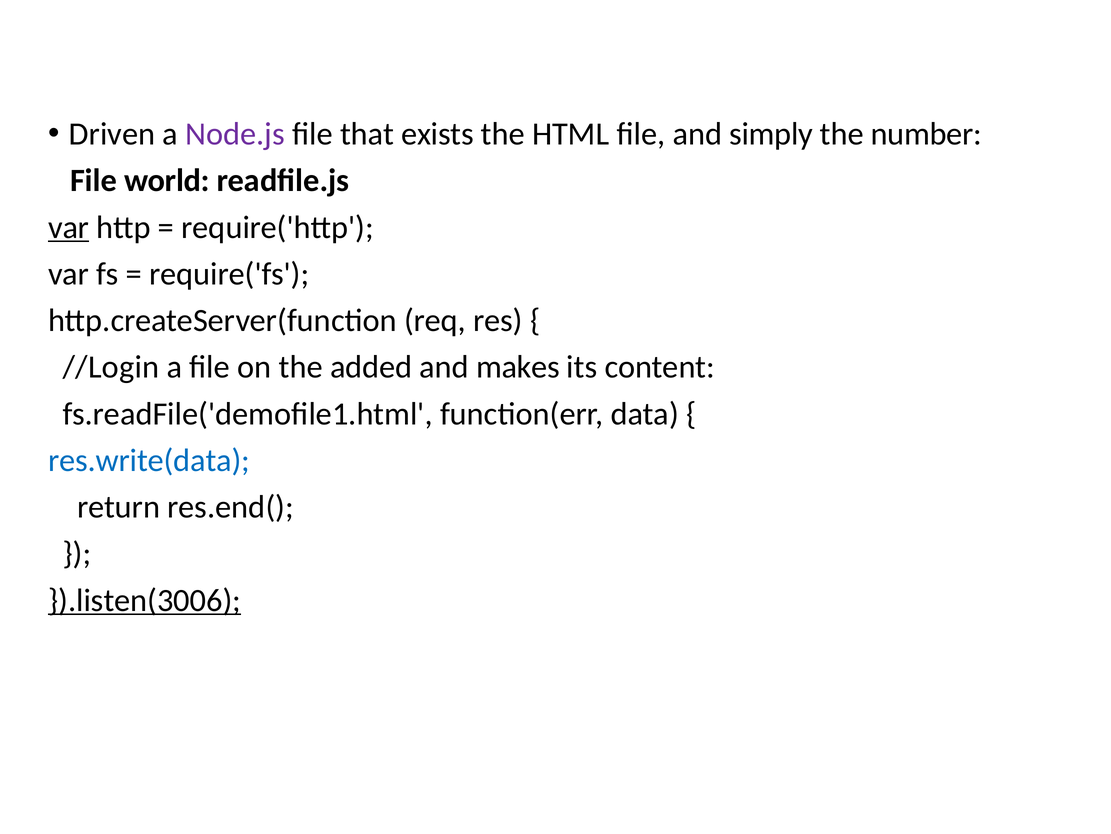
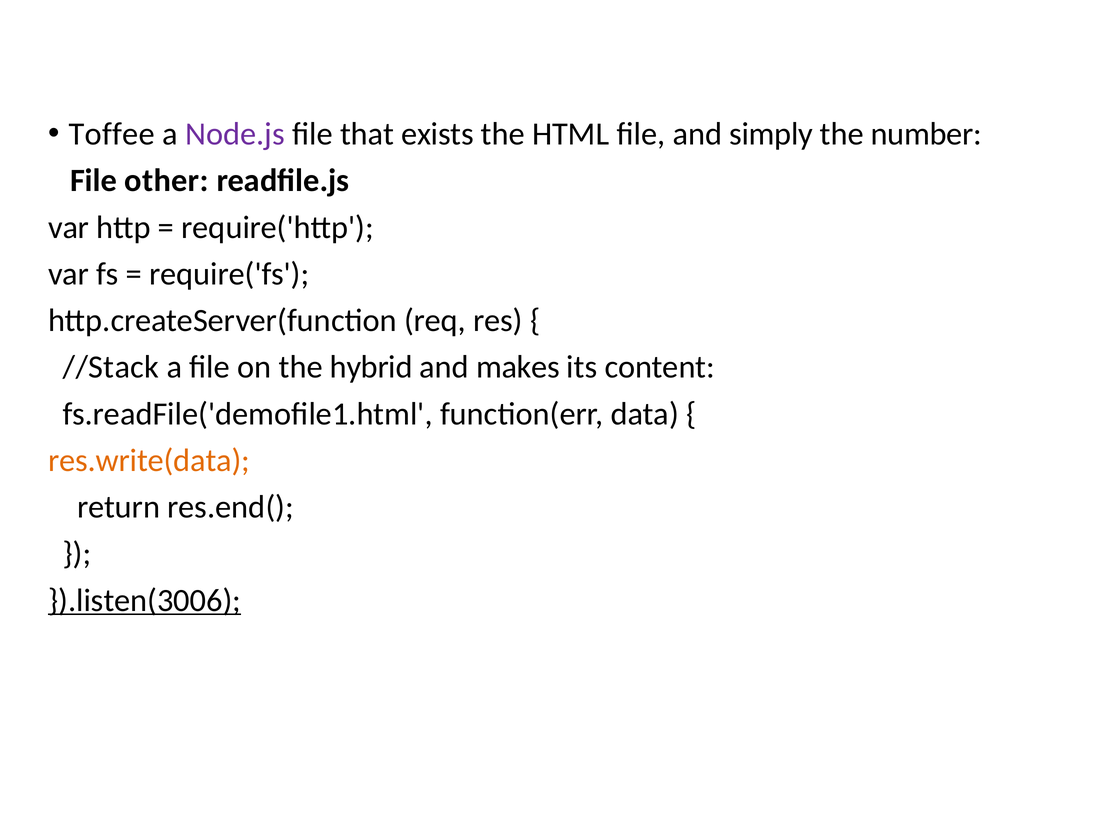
Driven: Driven -> Toffee (112, 134)
world: world -> other (167, 181)
var underline: present -> none (69, 227)
//Login: //Login -> //Stack (111, 367)
added: added -> hybrid (371, 367)
res.write(data colour: blue -> orange (149, 460)
